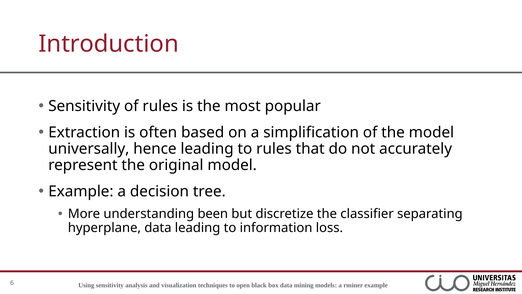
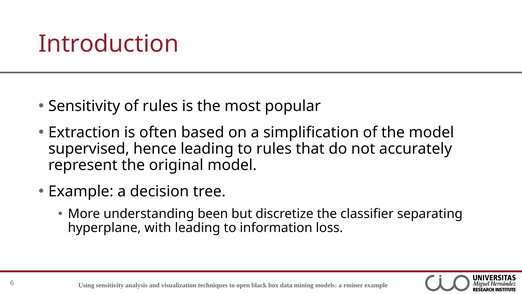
universally: universally -> supervised (89, 149)
hyperplane data: data -> with (158, 228)
